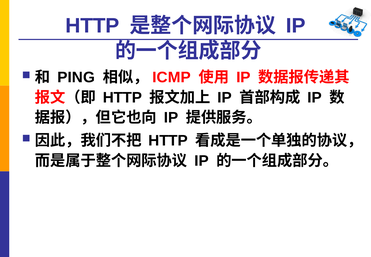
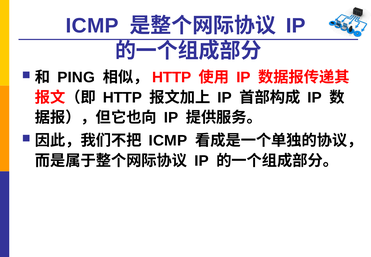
HTTP: HTTP -> ICMP (92, 26)
ICMP: ICMP -> HTTP (172, 77)
HTTP: HTTP -> ICMP (168, 141)
